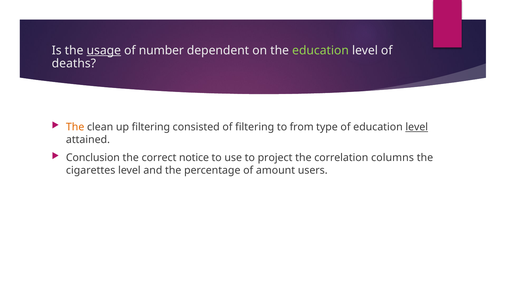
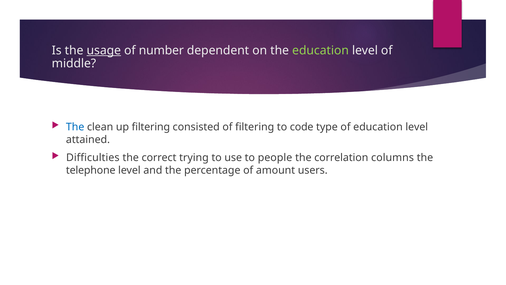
deaths: deaths -> middle (74, 64)
The colour: orange -> blue (75, 127)
from: from -> code (302, 127)
level underline: present -> none (417, 127)
Conclusion: Conclusion -> Difficulties (93, 157)
notice: notice -> trying (194, 157)
project: project -> people (275, 157)
cigarettes: cigarettes -> telephone (91, 170)
